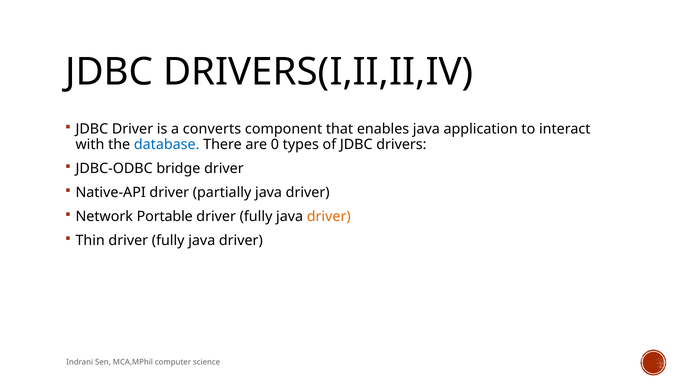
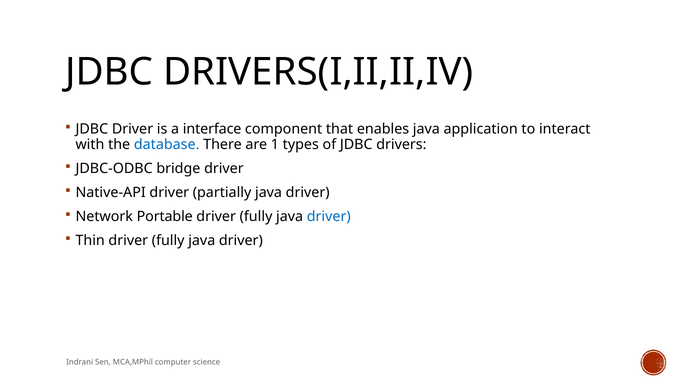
converts: converts -> interface (212, 129)
0: 0 -> 1 (275, 145)
driver colour: orange -> blue (329, 217)
